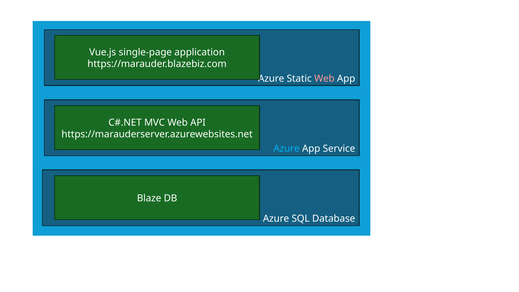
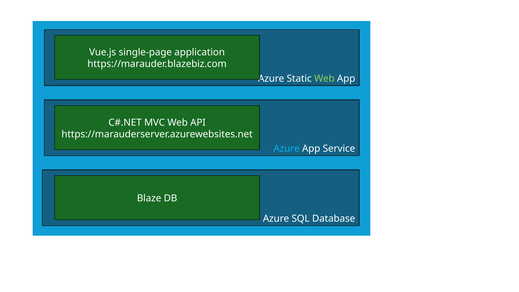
Web colour: pink -> light green (324, 78)
